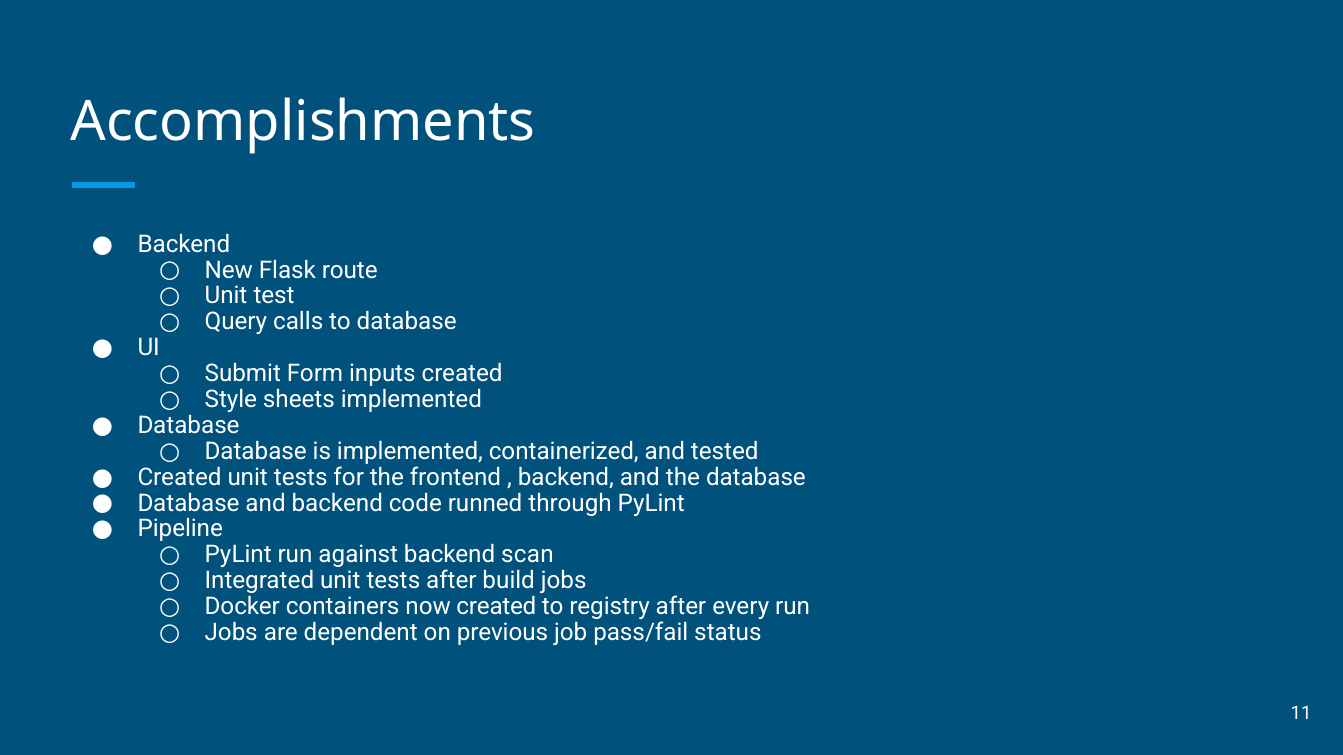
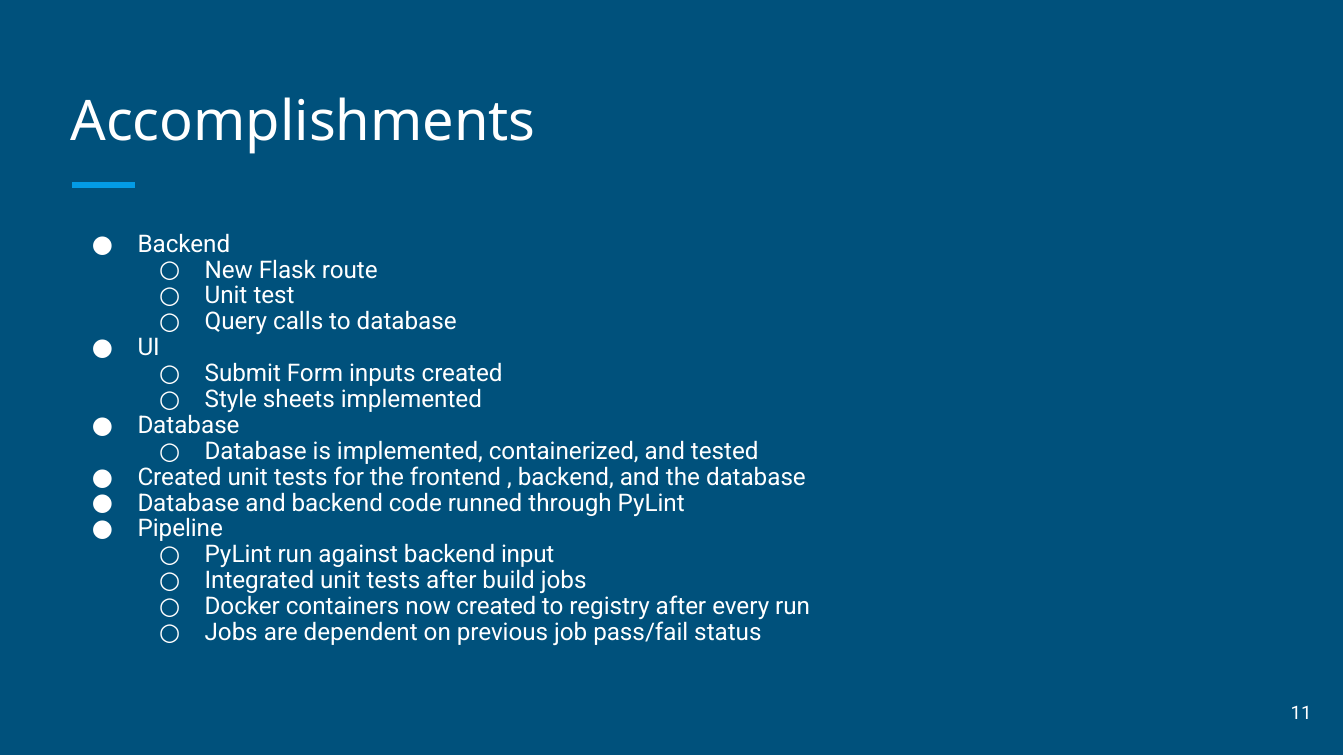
scan: scan -> input (528, 555)
